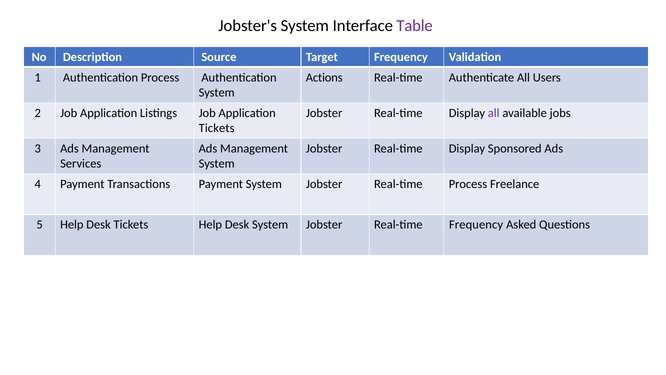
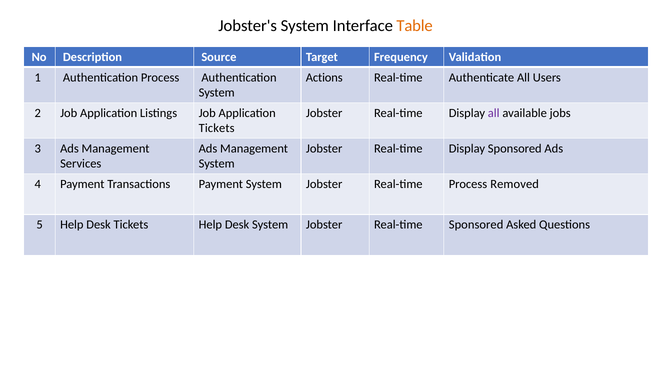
Table colour: purple -> orange (415, 26)
Freelance: Freelance -> Removed (515, 184)
Real-time Frequency: Frequency -> Sponsored (476, 225)
